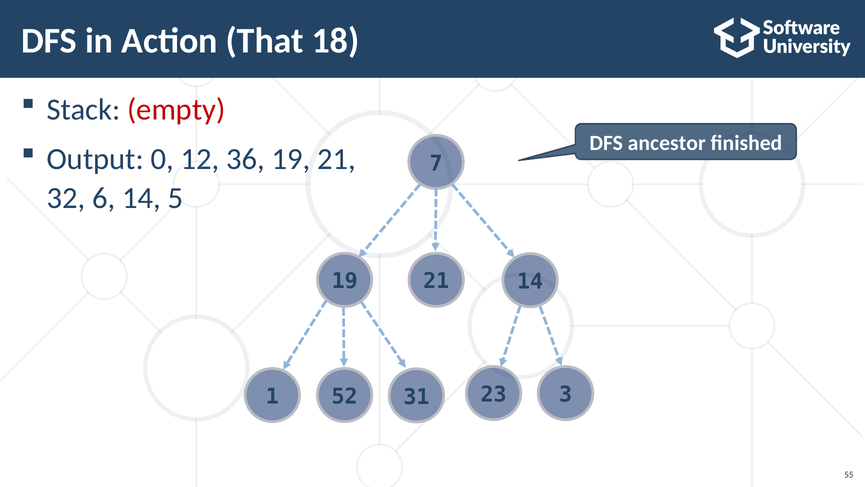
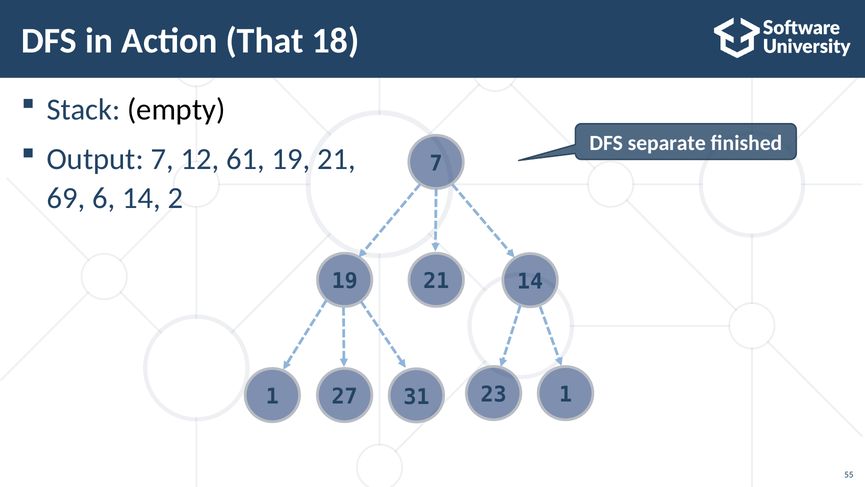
empty colour: red -> black (176, 110)
ancestor: ancestor -> separate (667, 143)
Output 0: 0 -> 7 (162, 159)
36: 36 -> 61 (246, 159)
32: 32 -> 69 (66, 198)
5: 5 -> 2 (175, 198)
23 3: 3 -> 1 (566, 394)
52: 52 -> 27 (345, 396)
